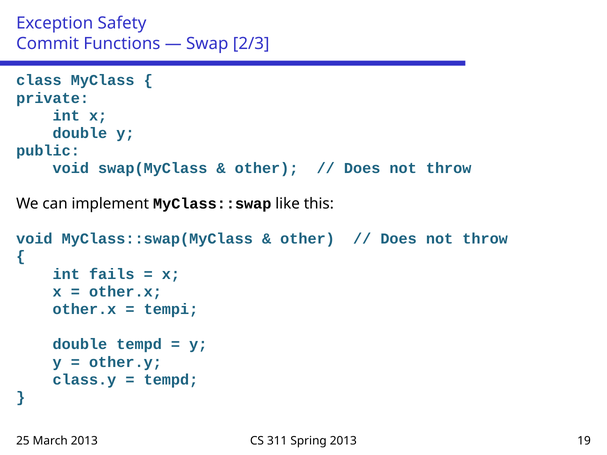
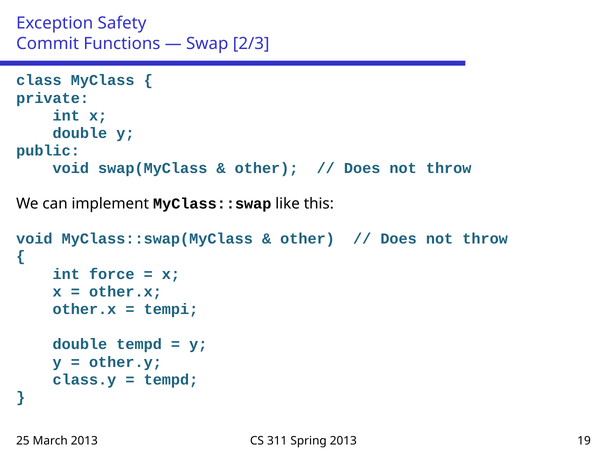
fails: fails -> force (112, 274)
